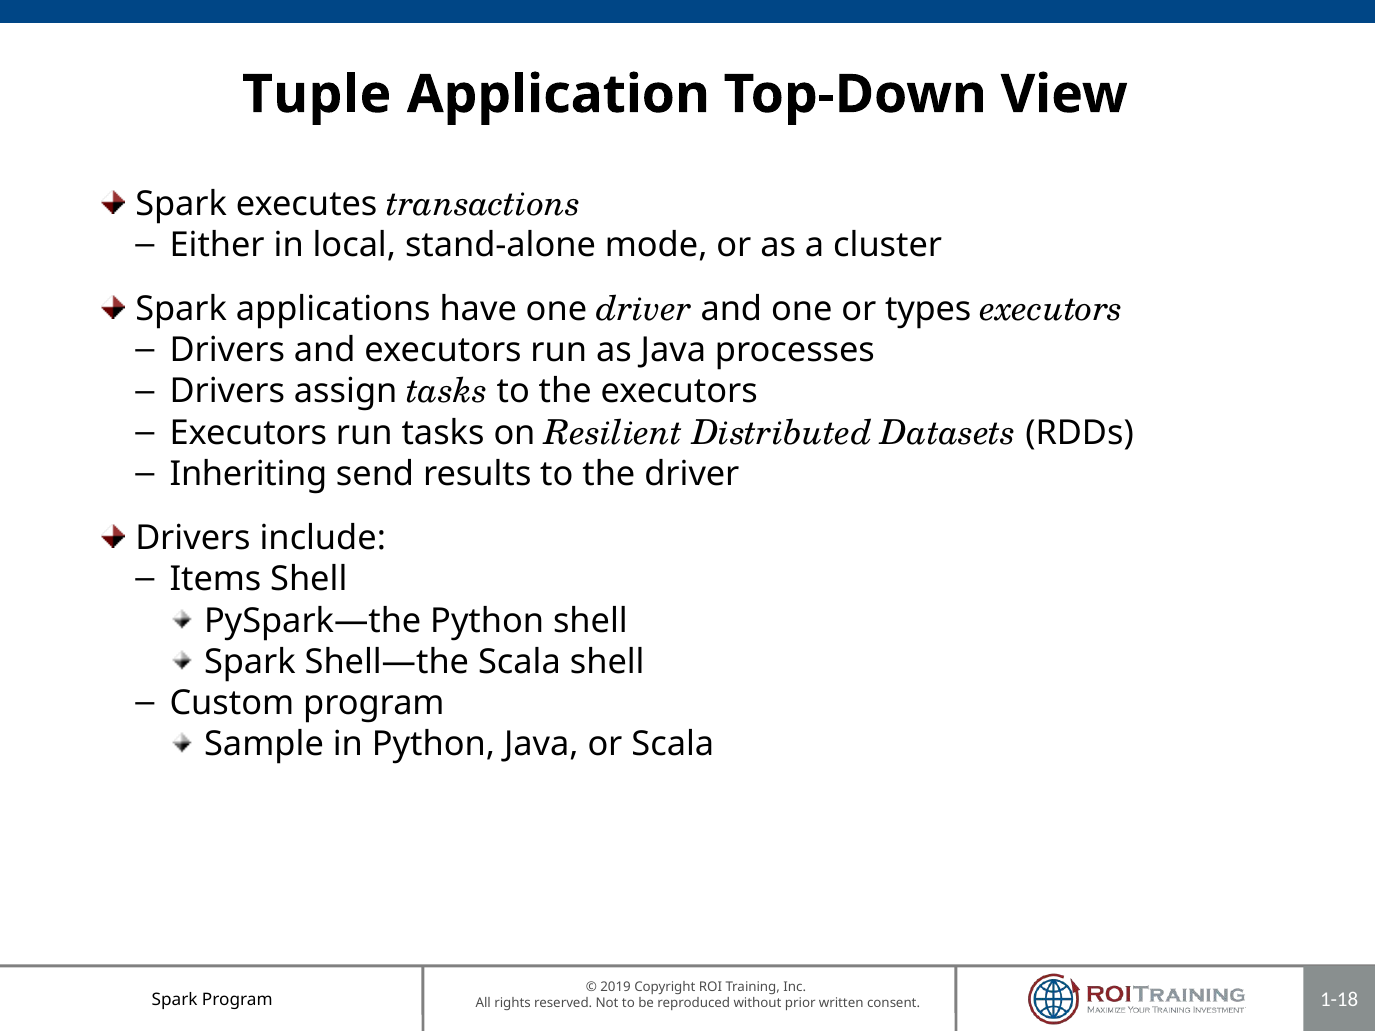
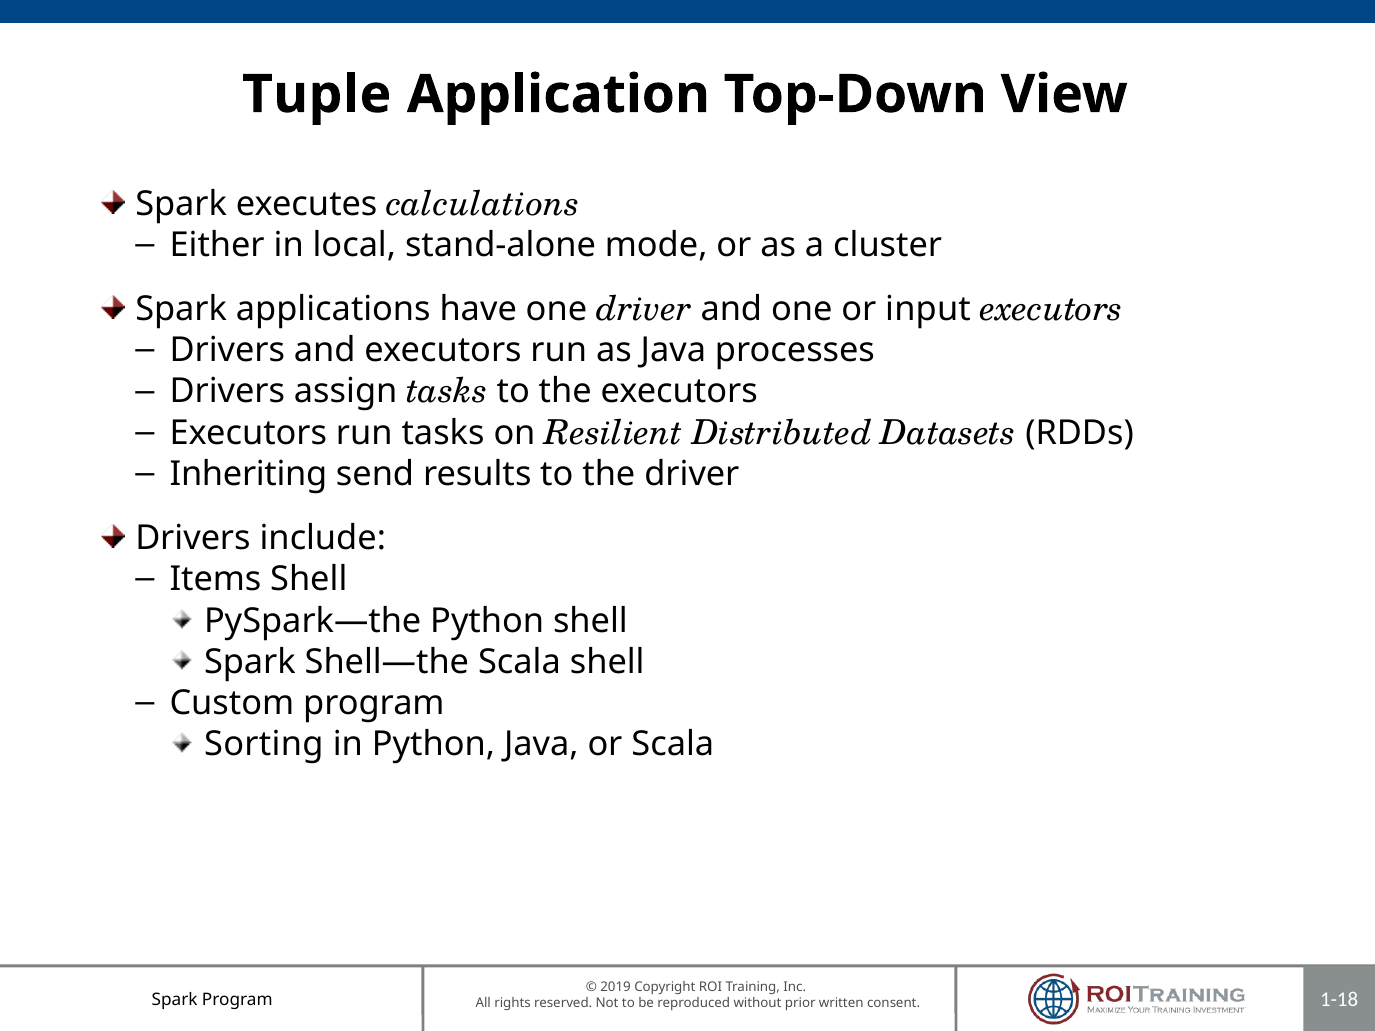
transactions: transactions -> calculations (483, 204)
types: types -> input (928, 309)
Sample: Sample -> Sorting (264, 745)
